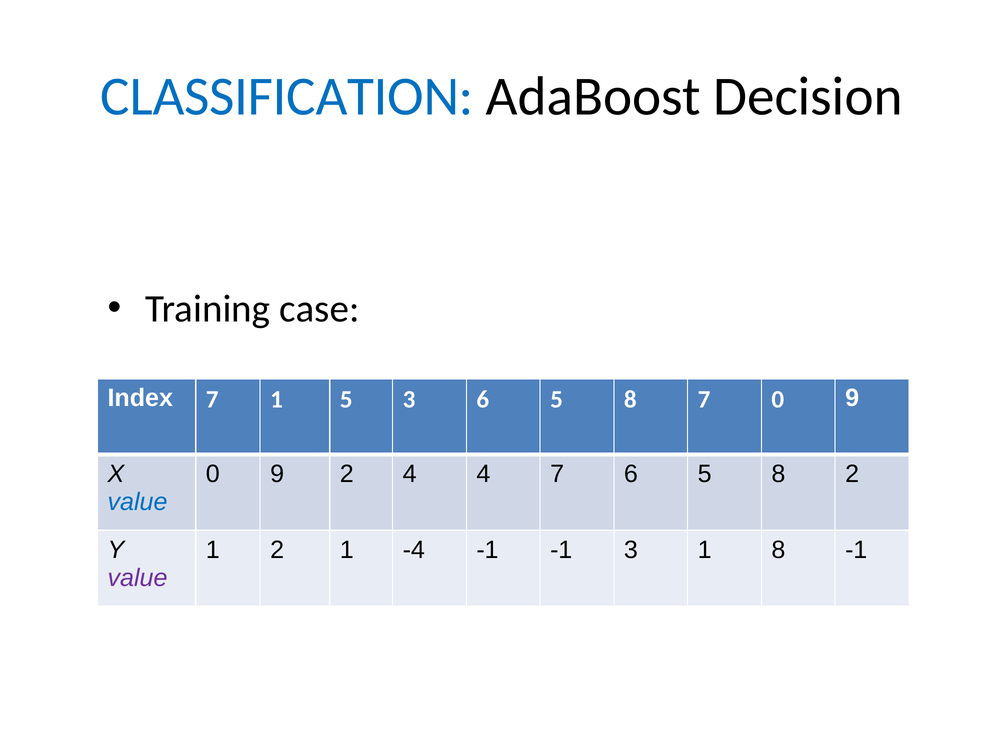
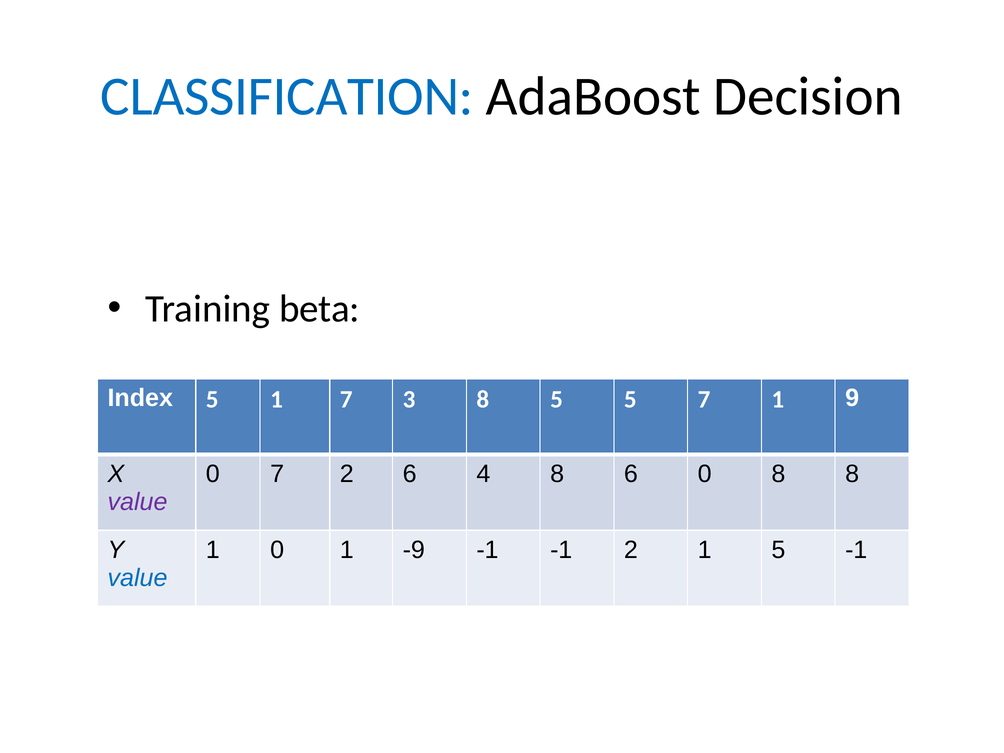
case: case -> beta (319, 309)
Index 7: 7 -> 5 (212, 399)
1 5: 5 -> 7 (346, 399)
3 6: 6 -> 8 (483, 399)
8: 8 -> 5 (630, 399)
7 0: 0 -> 1 (778, 399)
9: 9 -> 7 (277, 474)
2 4: 4 -> 6 (410, 474)
4 7: 7 -> 8 (557, 474)
5: 5 -> 0 (705, 474)
8 2: 2 -> 8 (852, 474)
value colour: blue -> purple (138, 502)
1 2: 2 -> 0 (277, 550)
-4: -4 -> -9 (414, 550)
-1 3: 3 -> 2 (631, 550)
1 8: 8 -> 5 (778, 550)
value colour: purple -> blue (138, 578)
